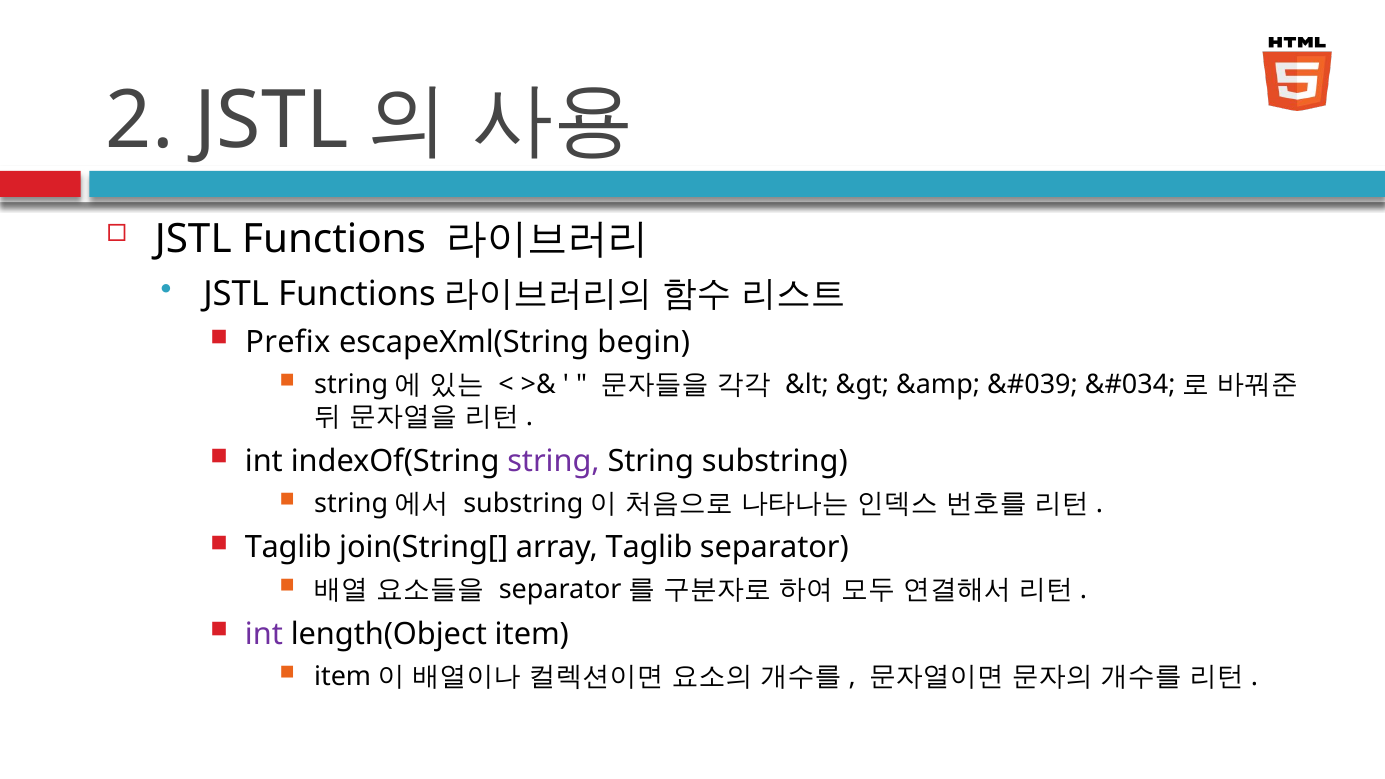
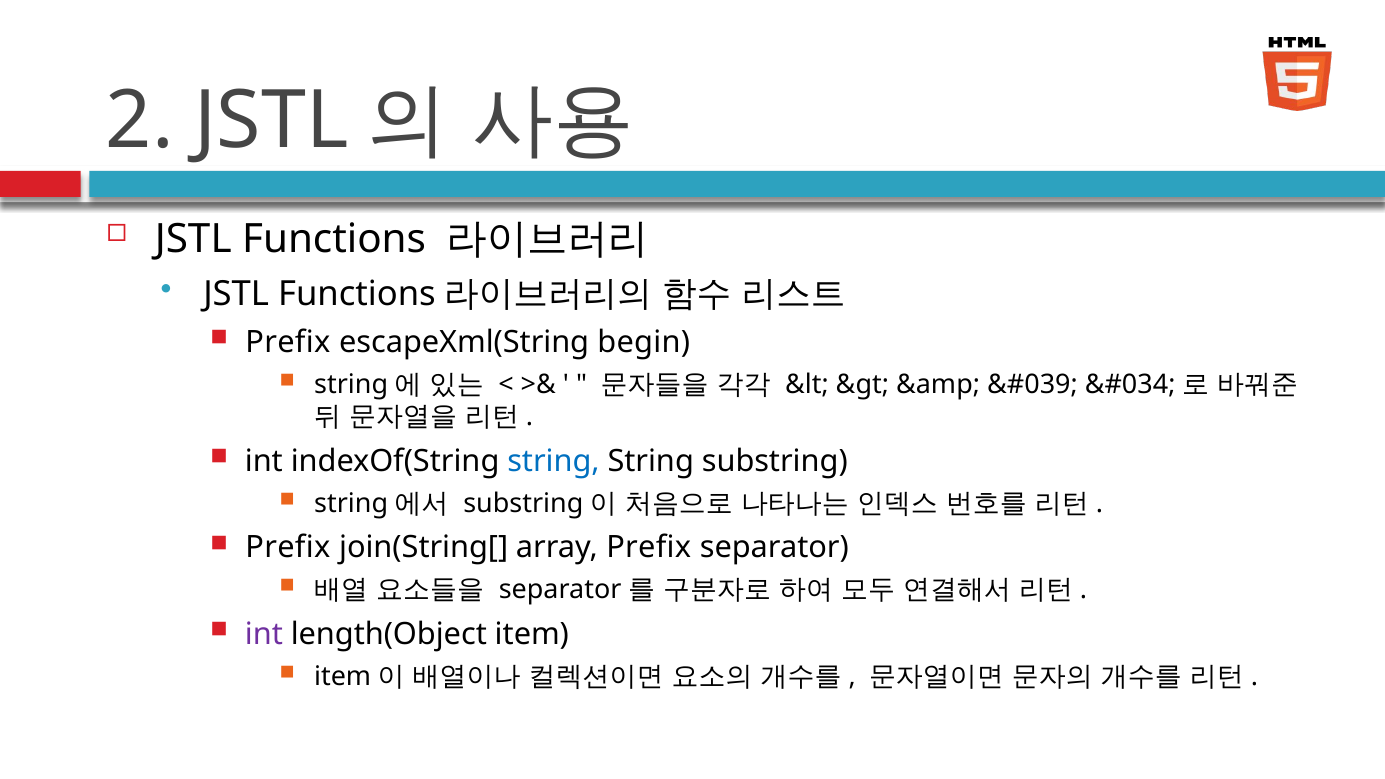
string colour: purple -> blue (554, 461)
Taglib: Taglib -> Prefix (288, 548)
array Taglib: Taglib -> Prefix (649, 548)
